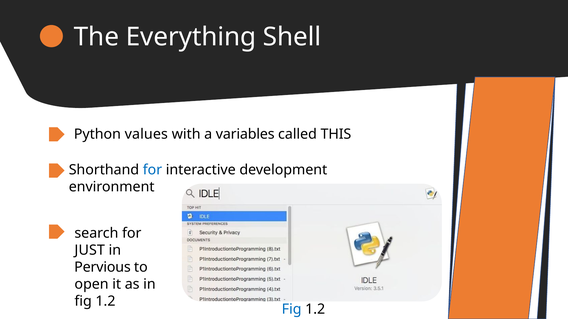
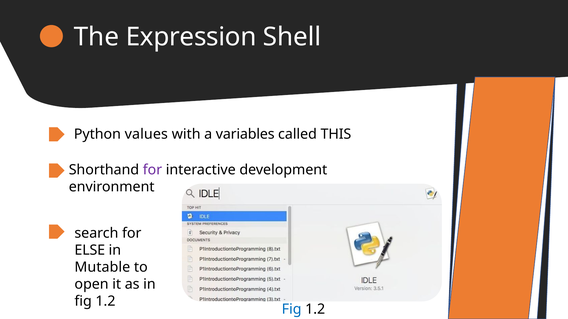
Everything: Everything -> Expression (191, 37)
for colour: blue -> purple (152, 170)
JUST: JUST -> ELSE (90, 250)
Pervious: Pervious -> Mutable (102, 268)
